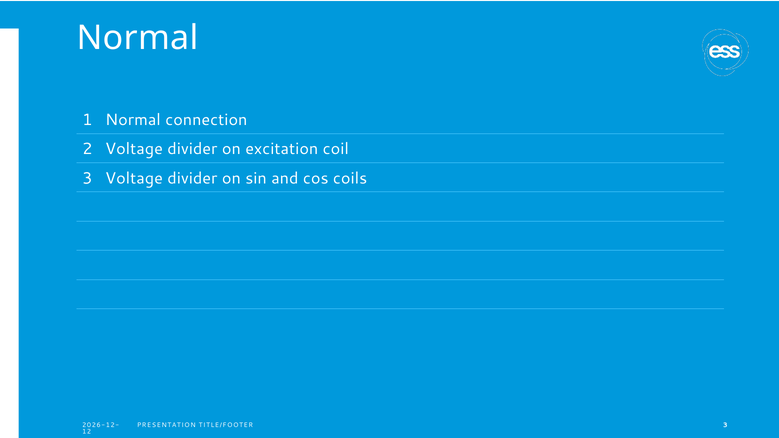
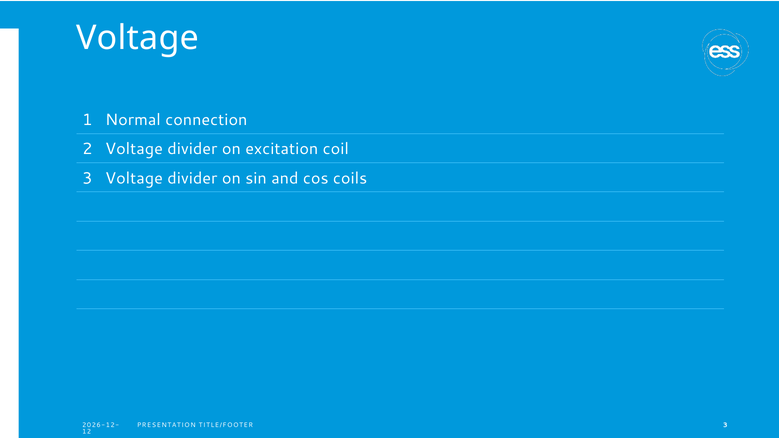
Normal: Normal -> Voltage (138, 38)
